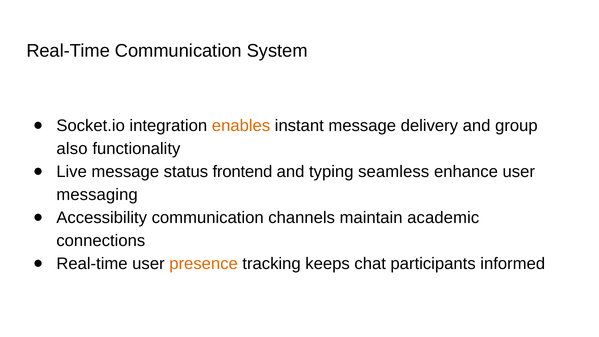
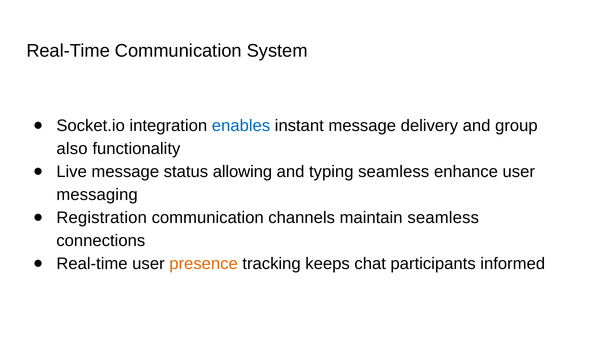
enables colour: orange -> blue (241, 126)
frontend: frontend -> allowing (242, 172)
Accessibility: Accessibility -> Registration (102, 218)
maintain academic: academic -> seamless (443, 218)
